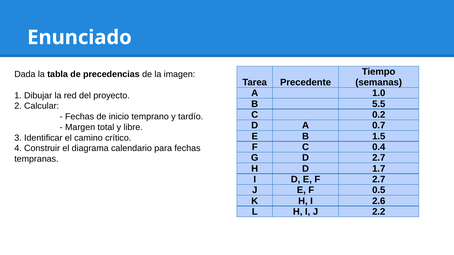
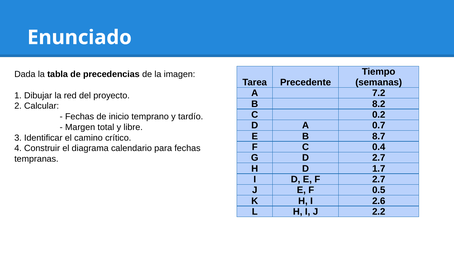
1.0: 1.0 -> 7.2 (379, 93)
5.5: 5.5 -> 8.2 (379, 104)
1.5: 1.5 -> 8.7 (379, 136)
